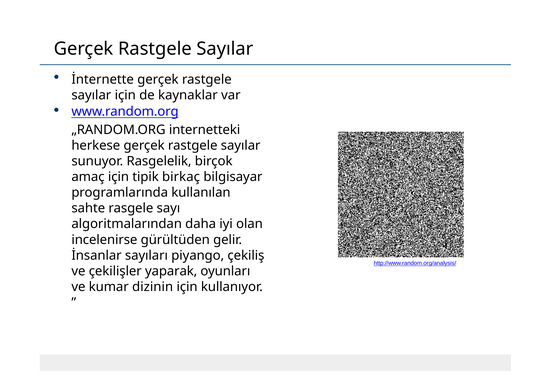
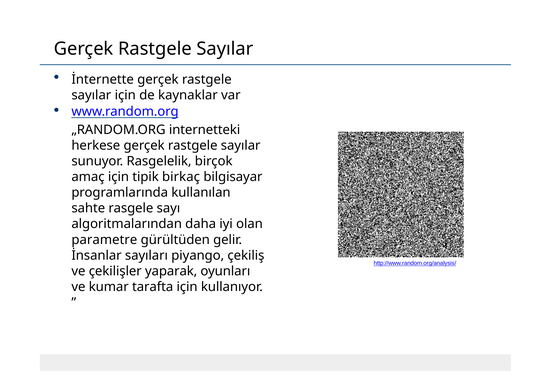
incelenirse: incelenirse -> parametre (104, 240)
dizinin: dizinin -> tarafta (153, 287)
